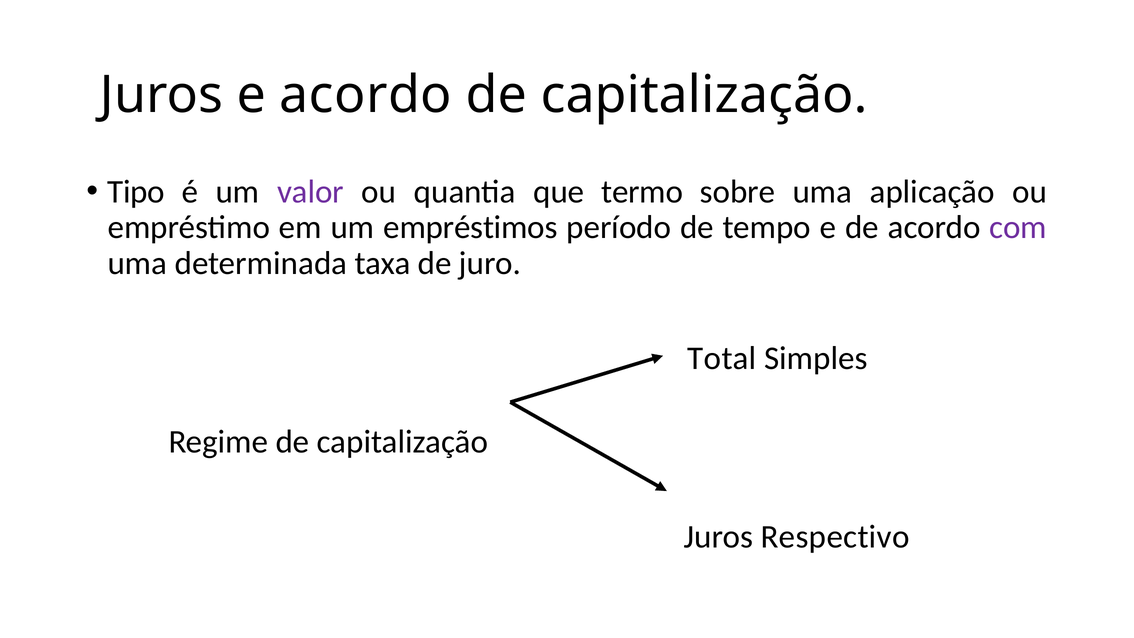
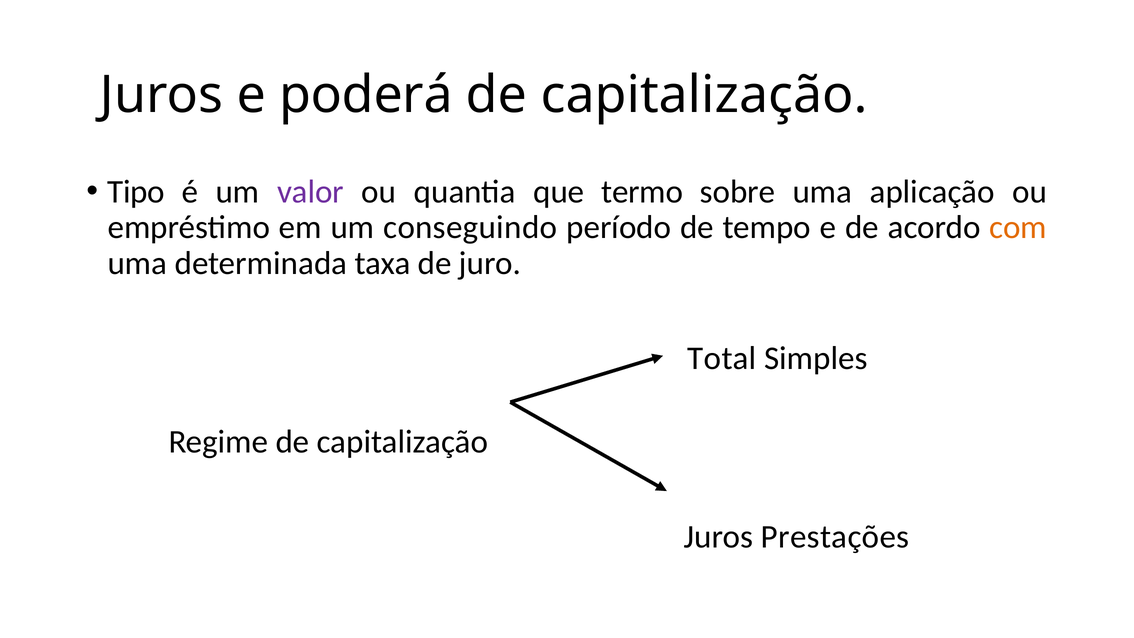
e acordo: acordo -> poderá (366, 95)
empréstimos: empréstimos -> conseguindo (470, 227)
com colour: purple -> orange (1018, 227)
Respectivo: Respectivo -> Prestações (835, 537)
